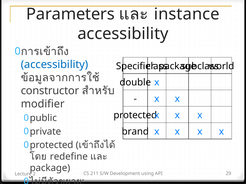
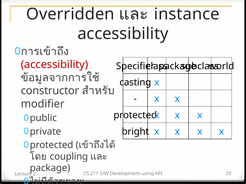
Parameters: Parameters -> Overridden (70, 14)
accessibility colour: blue -> red (55, 65)
double: double -> casting (135, 83)
brand: brand -> bright (135, 132)
redefine: redefine -> coupling (69, 157)
